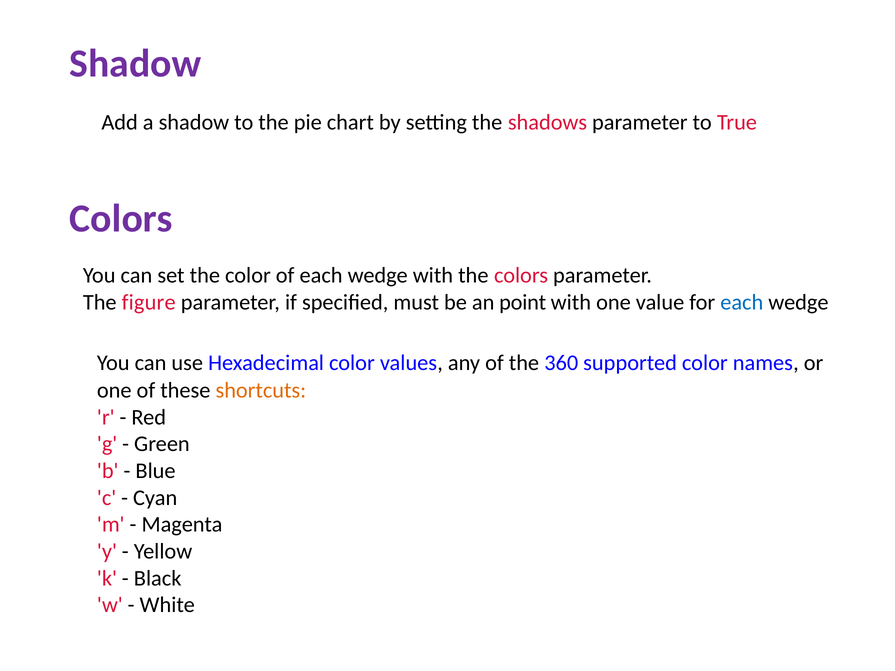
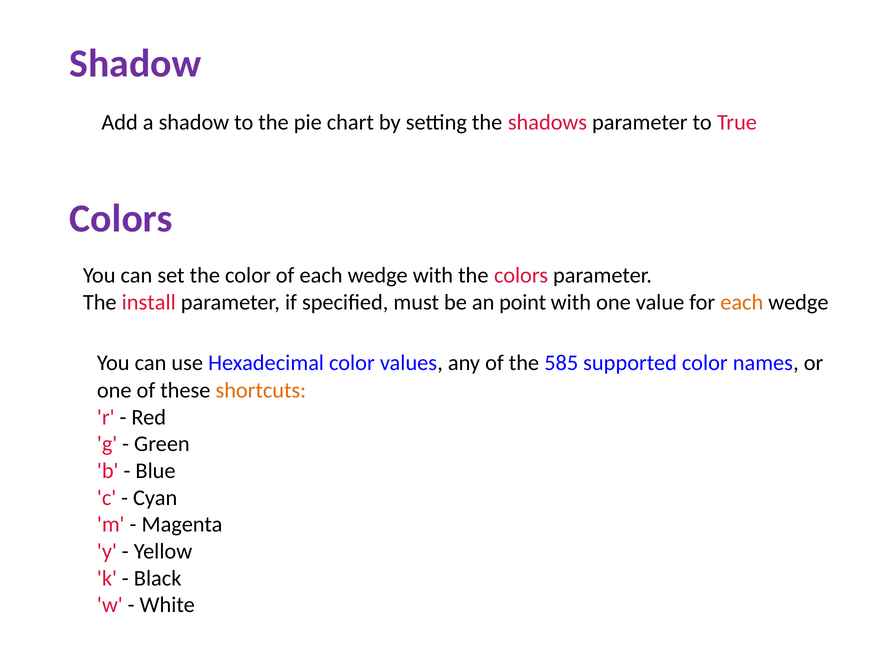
figure: figure -> install (149, 302)
each colour: blue -> orange (742, 302)
360: 360 -> 585 (561, 363)
